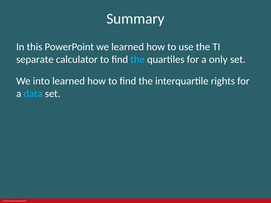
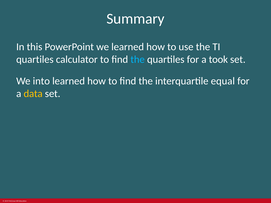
separate: separate -> quartiles (35, 59)
only: only -> took (218, 59)
rights: rights -> equal (223, 81)
data colour: light blue -> yellow (33, 94)
